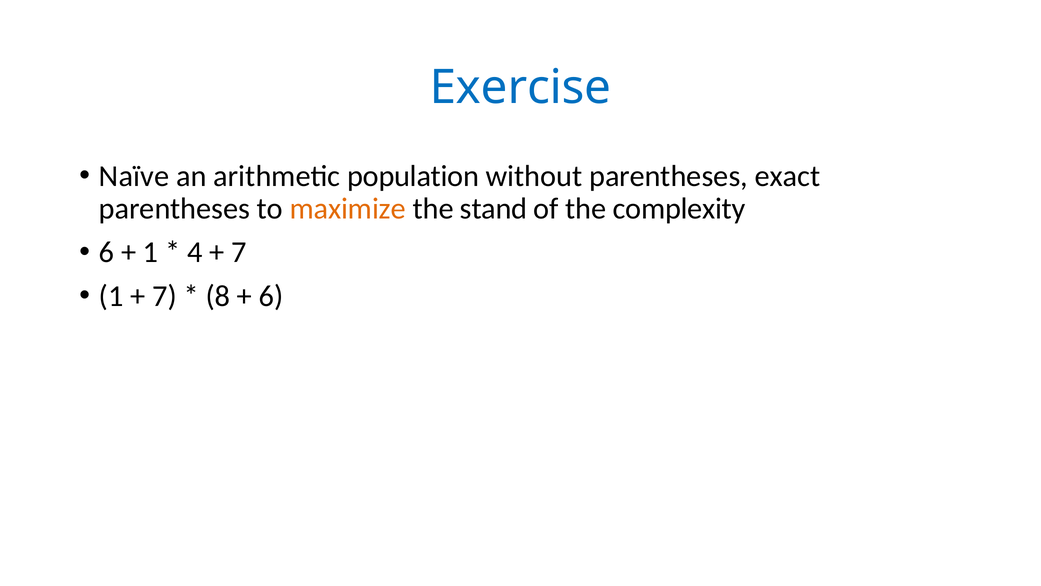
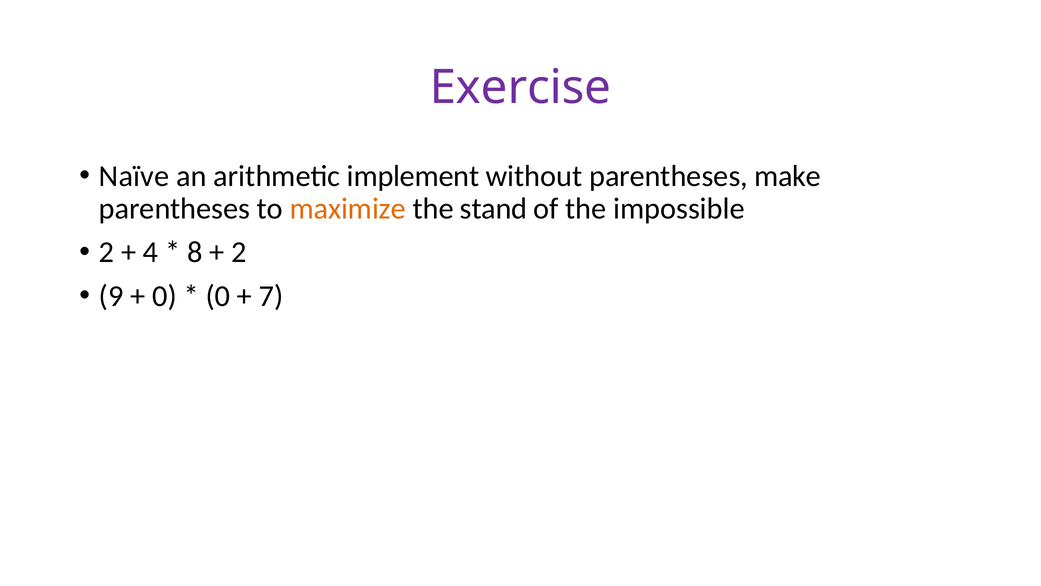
Exercise colour: blue -> purple (521, 87)
population: population -> implement (413, 176)
exact: exact -> make (788, 176)
complexity: complexity -> impossible (679, 209)
6: 6 -> 2 (107, 252)
1: 1 -> 4 (151, 252)
4: 4 -> 8 (195, 252)
7: 7 -> 2 (239, 252)
1: 1 -> 9 (111, 296)
7: 7 -> 0 (164, 296)
8: 8 -> 0 (218, 296)
6: 6 -> 7 (271, 296)
